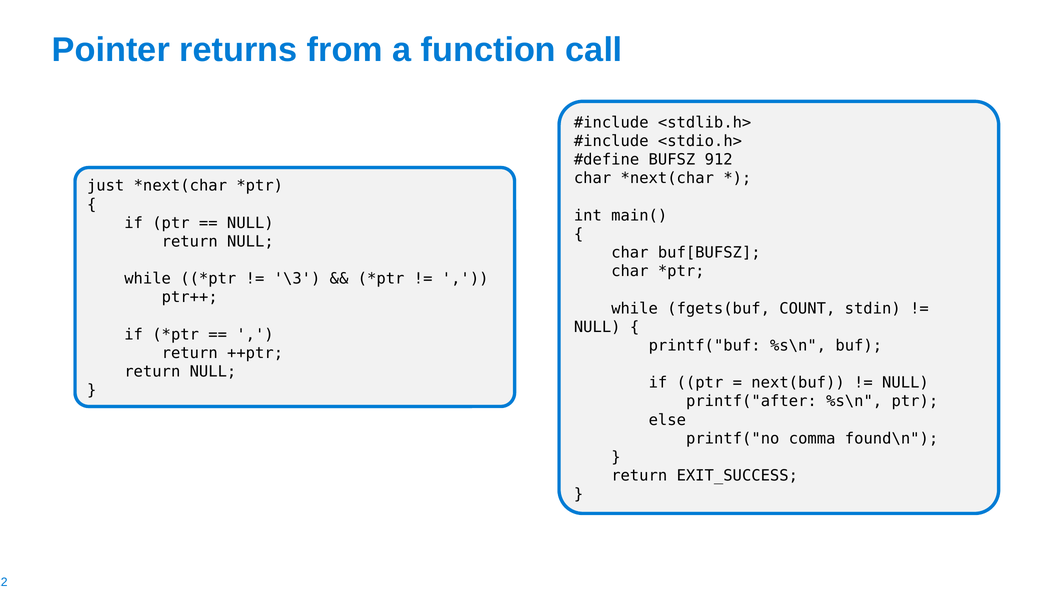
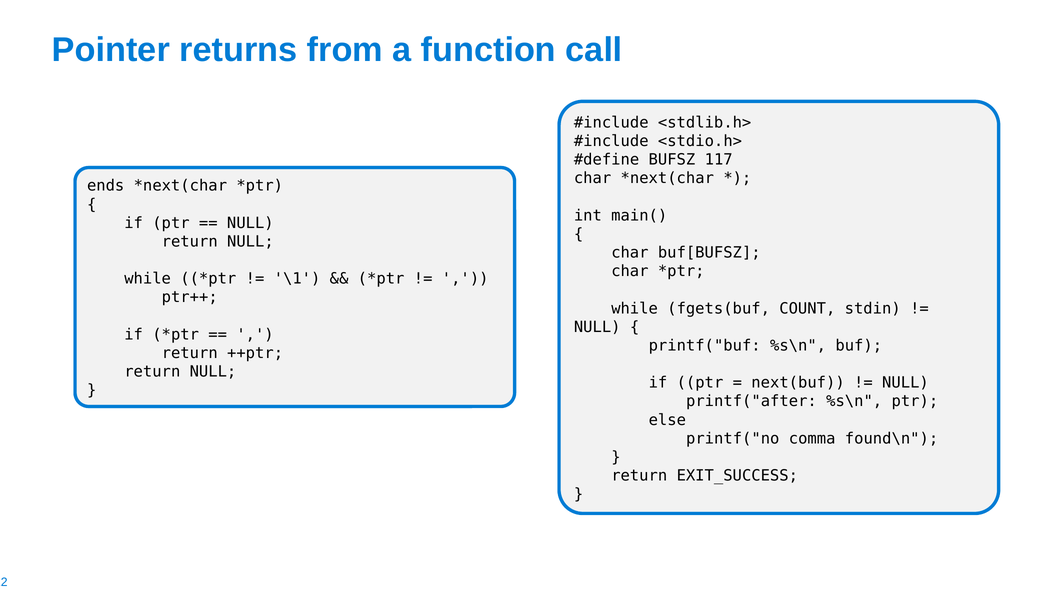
912: 912 -> 117 (719, 160)
just: just -> ends (106, 186)
\3: \3 -> \1 (297, 279)
